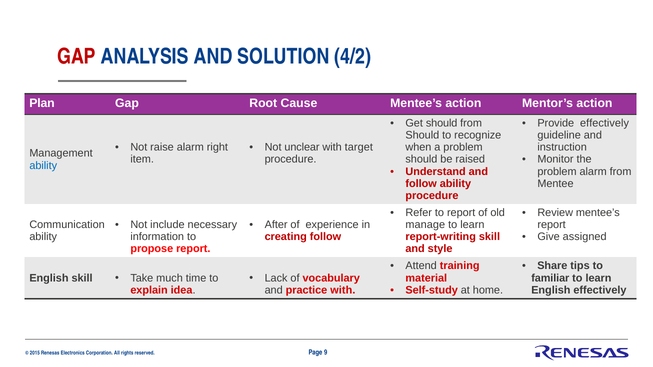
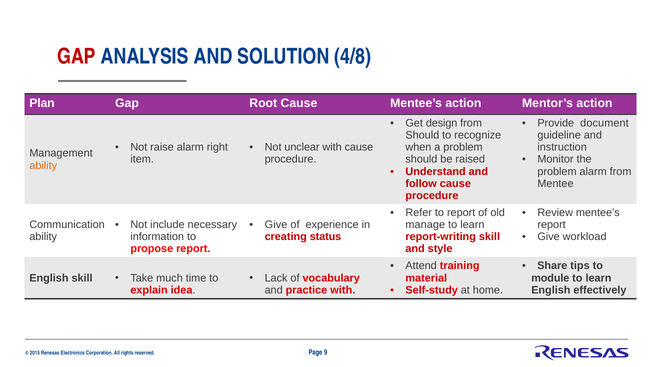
4/2: 4/2 -> 4/8 (353, 57)
Get should: should -> design (442, 123)
Provide effectively: effectively -> document (604, 123)
with target: target -> cause (359, 147)
ability colour: blue -> orange (43, 166)
follow ability: ability -> cause (455, 184)
After: After -> Give (276, 225)
assigned: assigned -> workload (585, 237)
creating follow: follow -> status (326, 237)
familiar: familiar -> module (550, 278)
